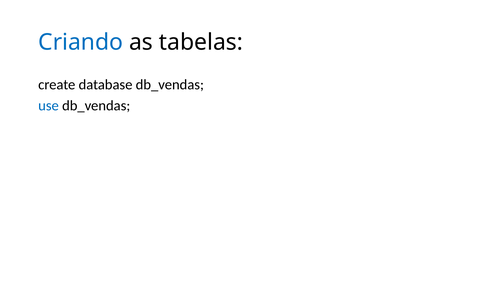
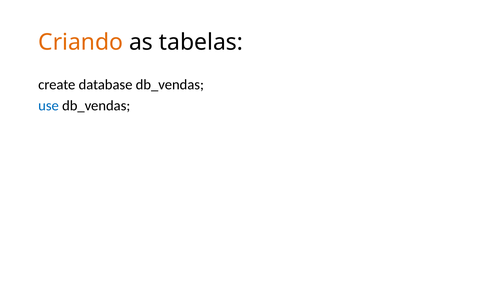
Criando colour: blue -> orange (81, 42)
